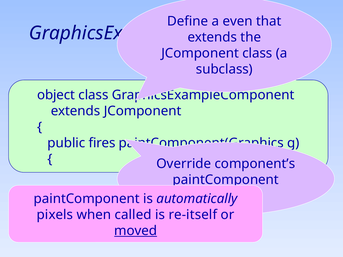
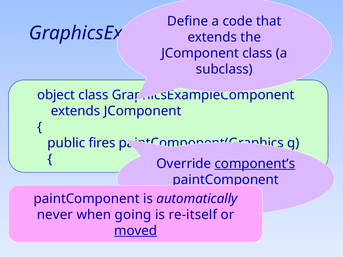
even: even -> code (238, 21)
component’s underline: none -> present (255, 164)
pixels: pixels -> never (55, 215)
called: called -> going (133, 215)
